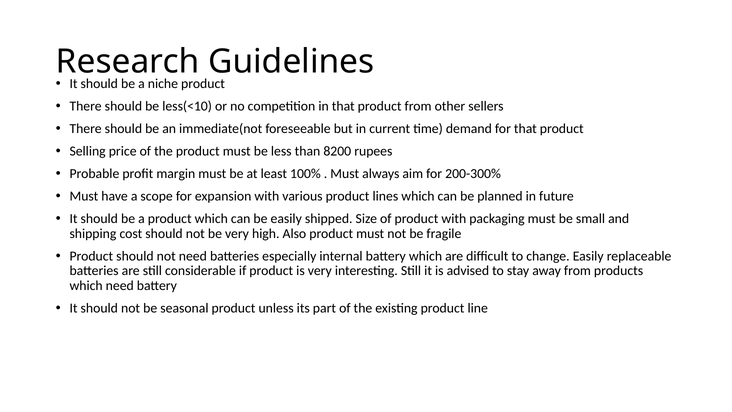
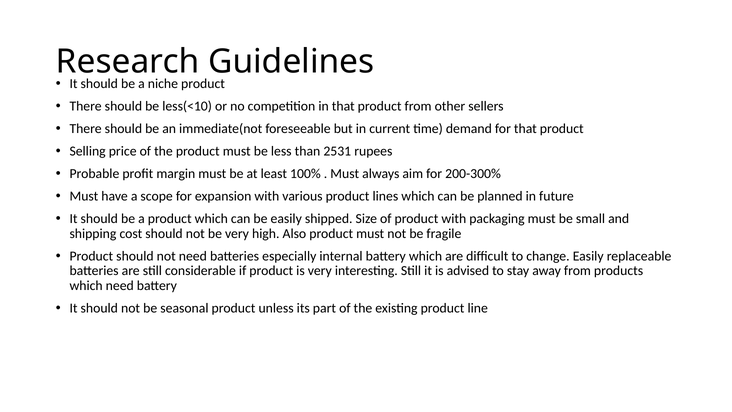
8200: 8200 -> 2531 (337, 151)
